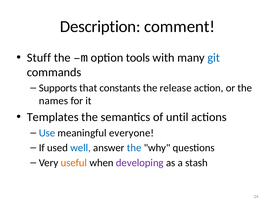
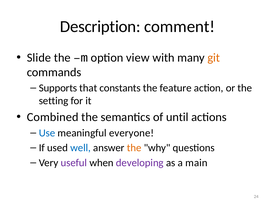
Stuff: Stuff -> Slide (39, 58)
tools: tools -> view (138, 58)
git colour: blue -> orange (214, 58)
release: release -> feature (176, 88)
names: names -> setting (54, 101)
Templates: Templates -> Combined (53, 117)
the colour: blue -> orange (134, 148)
useful colour: orange -> purple (74, 163)
stash: stash -> main (196, 163)
